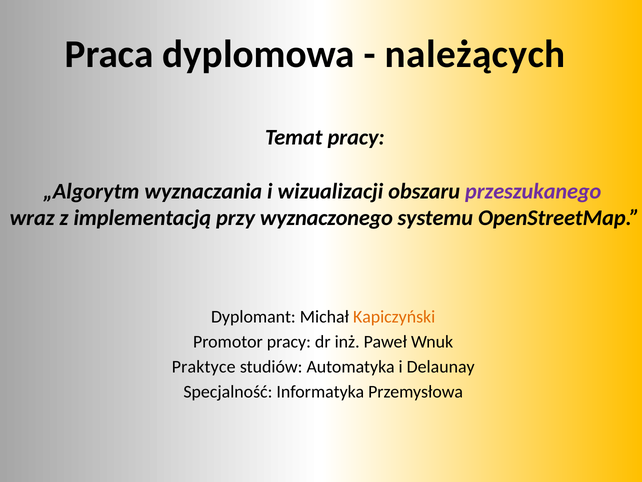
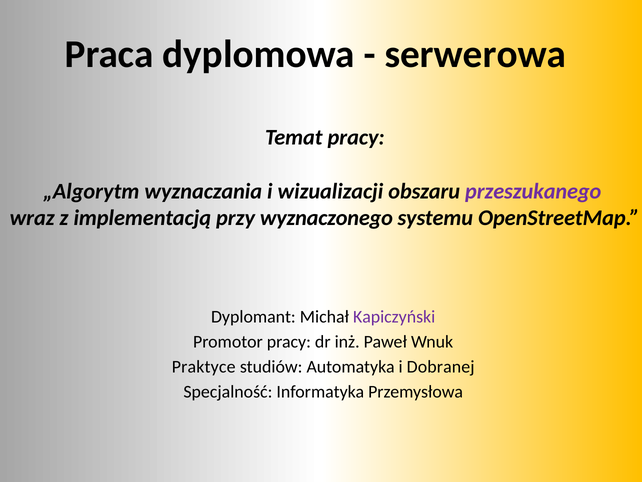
należących: należących -> serwerowa (475, 54)
Kapiczyński colour: orange -> purple (394, 317)
Delaunay: Delaunay -> Dobranej (441, 367)
